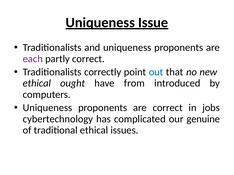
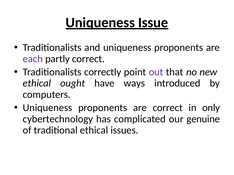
out colour: blue -> purple (156, 72)
from: from -> ways (134, 83)
jobs: jobs -> only (211, 108)
